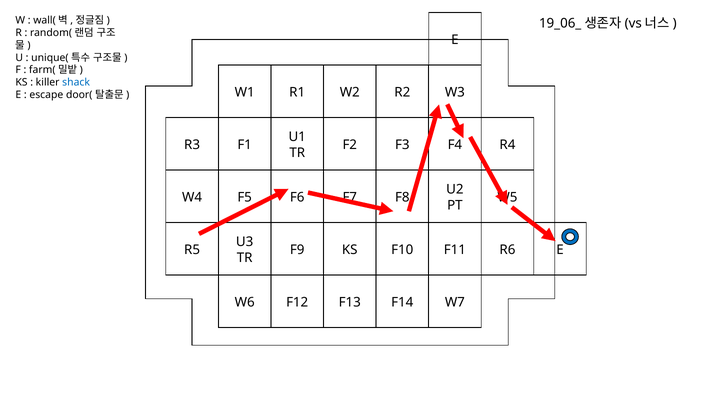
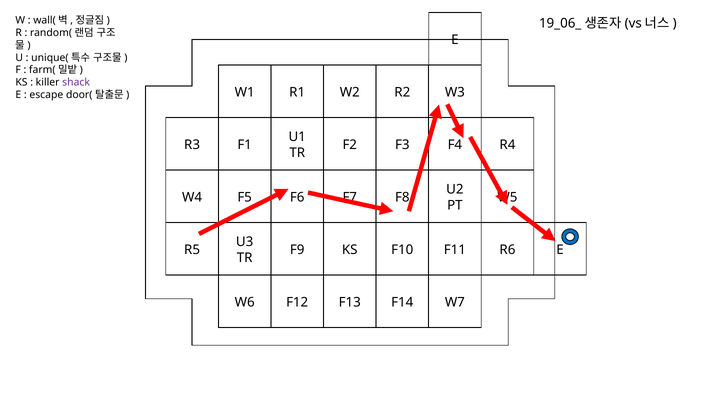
shack colour: blue -> purple (76, 83)
